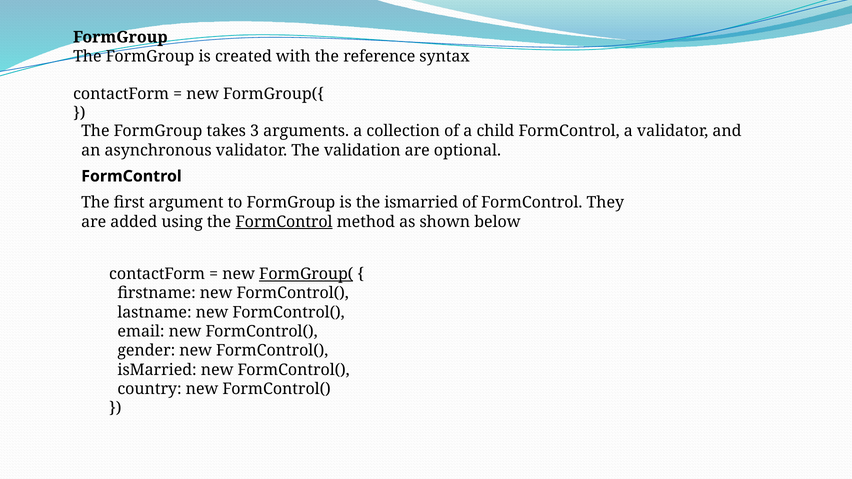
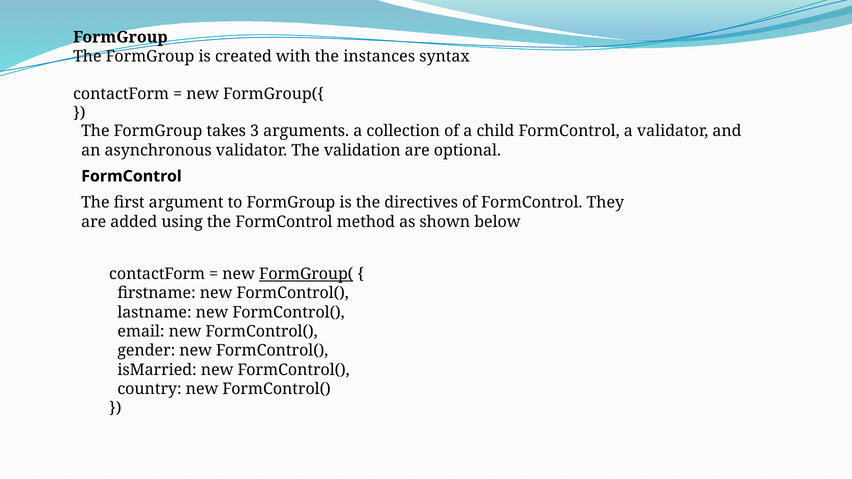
reference: reference -> instances (379, 56)
the ismarried: ismarried -> directives (421, 203)
FormControl underline: present -> none (284, 222)
